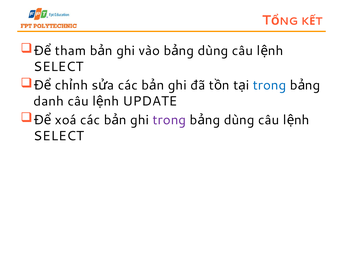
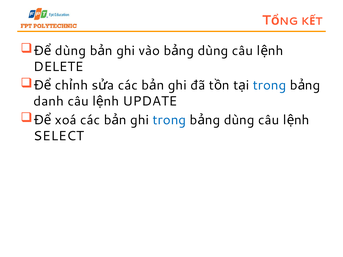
tham: tham -> dùng (71, 51)
SELECT: SELECT -> DELETE (58, 67)
trong colour: purple -> blue (169, 120)
